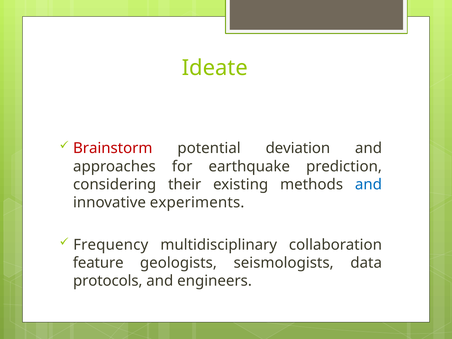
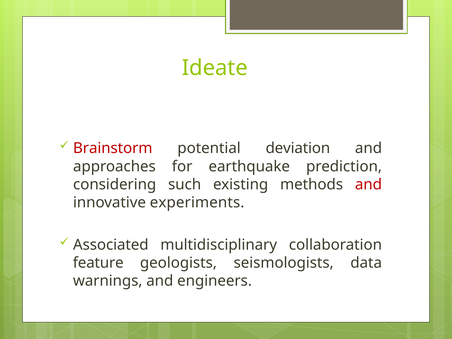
their: their -> such (185, 184)
and colour: blue -> red (368, 184)
Frequency: Frequency -> Associated (111, 245)
protocols: protocols -> warnings (108, 281)
